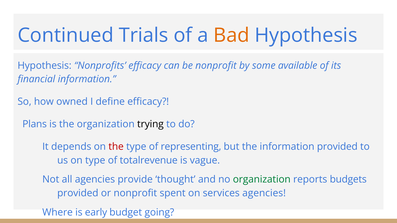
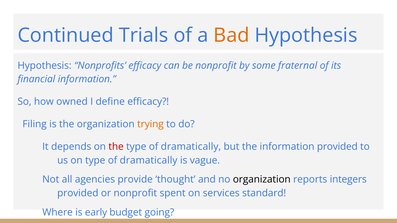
available: available -> fraternal (298, 66)
Plans: Plans -> Filing (35, 124)
trying colour: black -> orange (150, 124)
representing: representing -> dramatically (191, 147)
on type of totalrevenue: totalrevenue -> dramatically (149, 160)
organization colour: green -> black (262, 180)
budgets: budgets -> integers (348, 180)
services agencies: agencies -> standard (264, 193)
